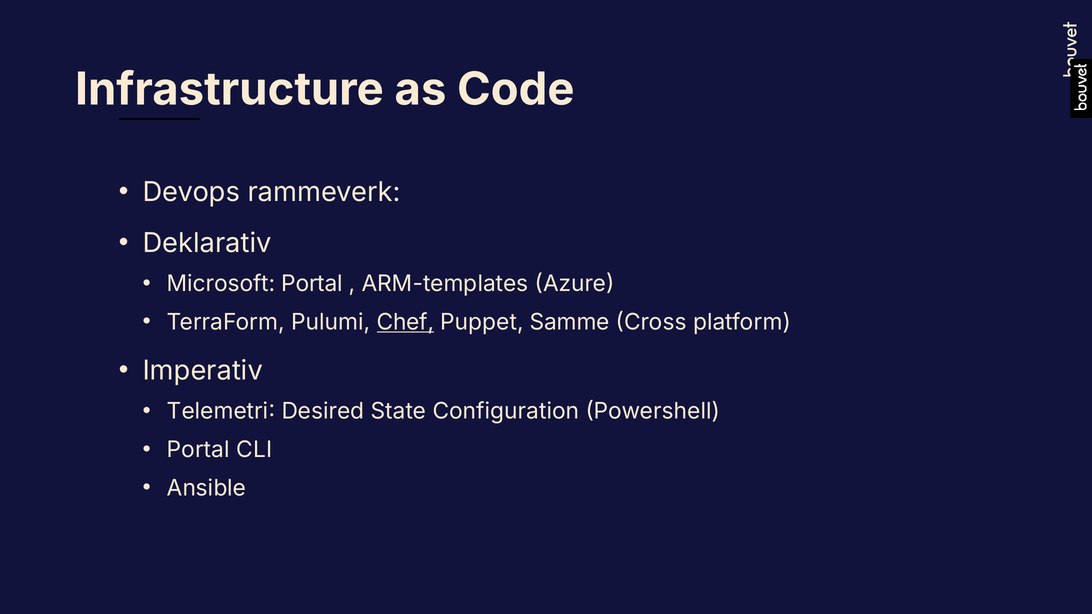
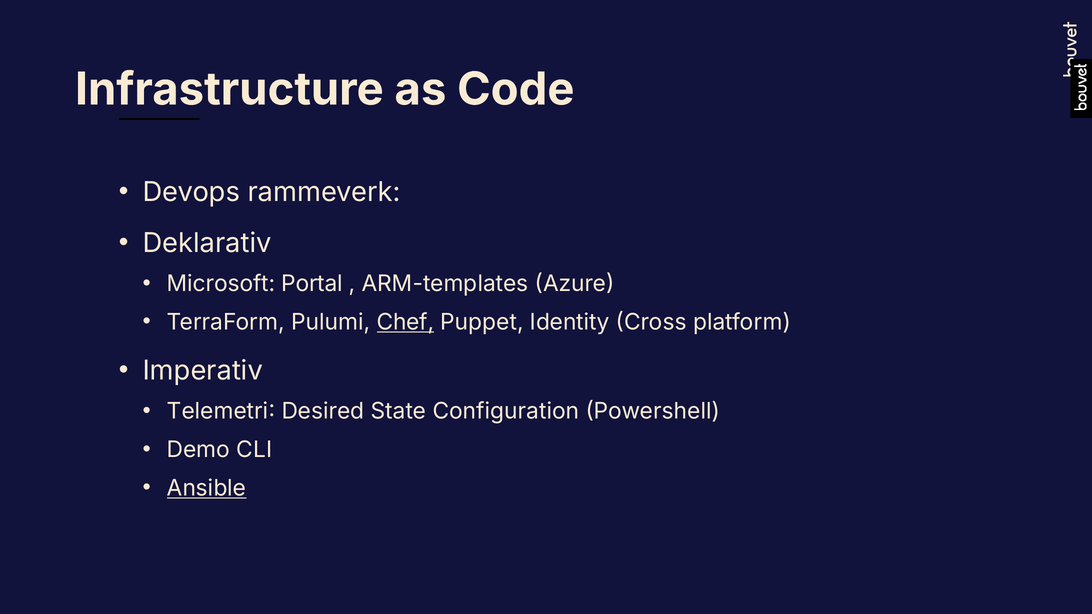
Samme: Samme -> Identity (570, 322)
Portal: Portal -> Demo (198, 450)
Ansible underline: none -> present (207, 488)
